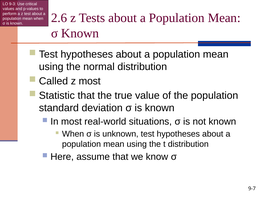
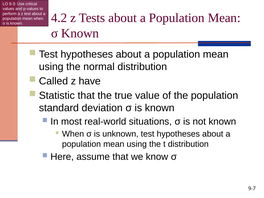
2.6: 2.6 -> 4.2 (59, 18)
z most: most -> have (90, 81)
